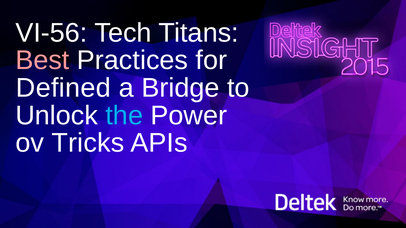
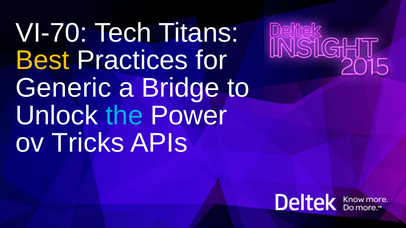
VI-56: VI-56 -> VI-70 (51, 33)
Best colour: pink -> yellow (42, 60)
Defined: Defined -> Generic (63, 88)
